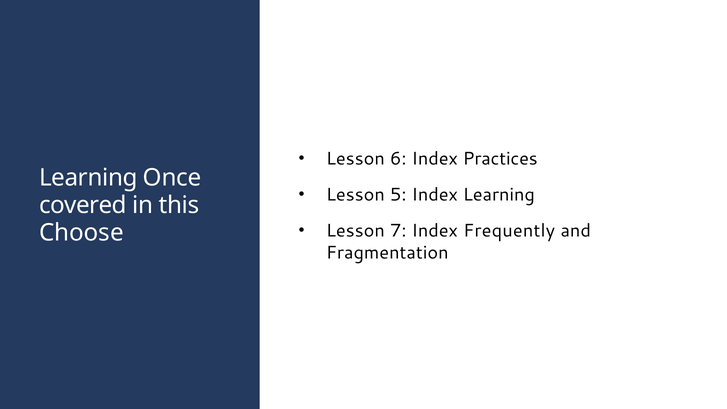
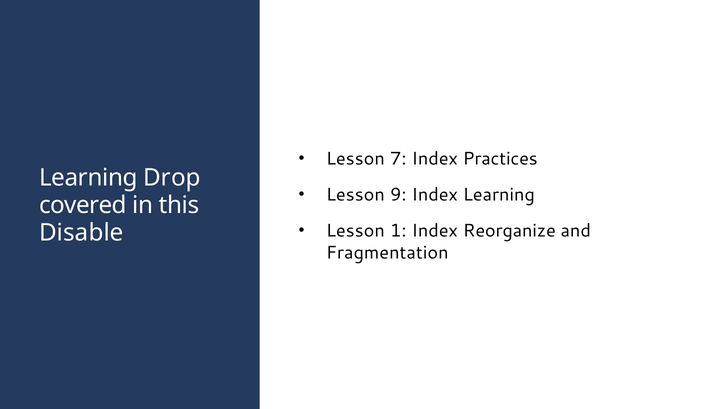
6: 6 -> 7 (398, 159)
Once: Once -> Drop (172, 178)
5: 5 -> 9 (398, 195)
7: 7 -> 1 (398, 231)
Frequently: Frequently -> Reorganize (509, 231)
Choose: Choose -> Disable (81, 233)
